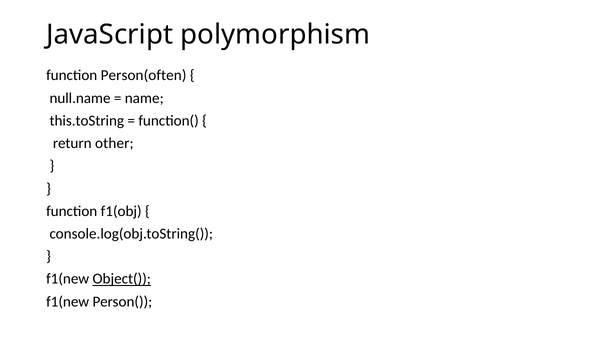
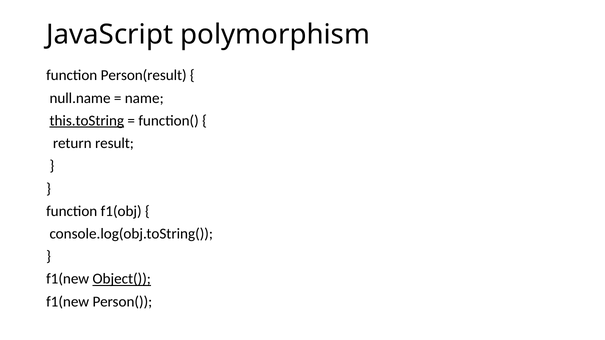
Person(often: Person(often -> Person(result (144, 76)
this.toString underline: none -> present (87, 121)
other: other -> result (114, 143)
